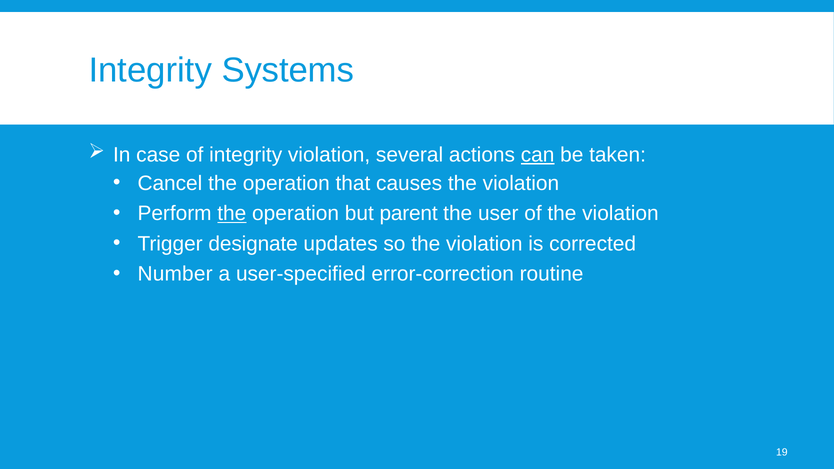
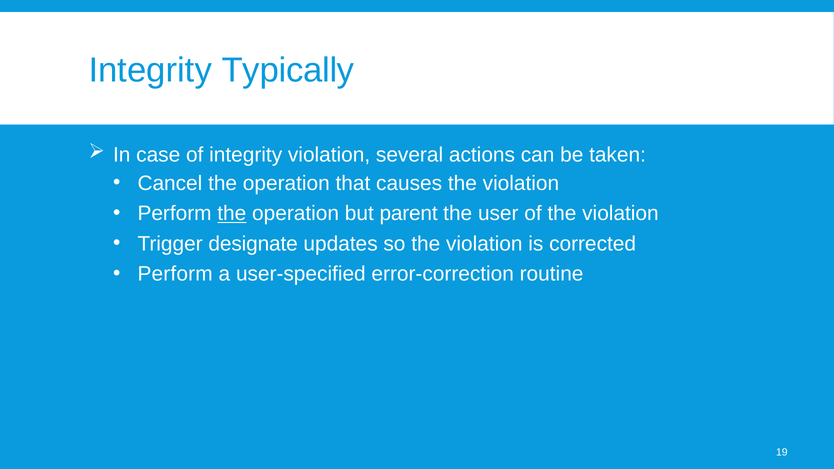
Systems: Systems -> Typically (288, 70)
can underline: present -> none (538, 155)
Number: Number -> Perform (175, 274)
